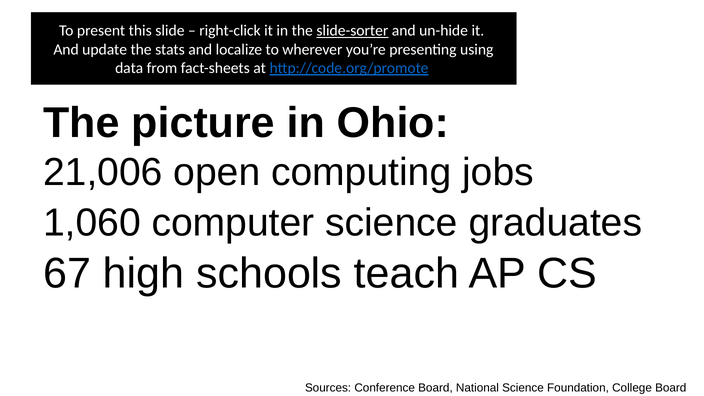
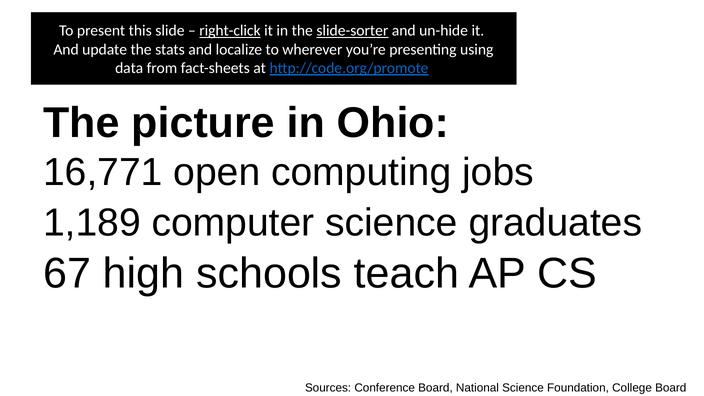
right-click underline: none -> present (230, 31)
21,006: 21,006 -> 16,771 (103, 172)
1,060: 1,060 -> 1,189 (92, 223)
